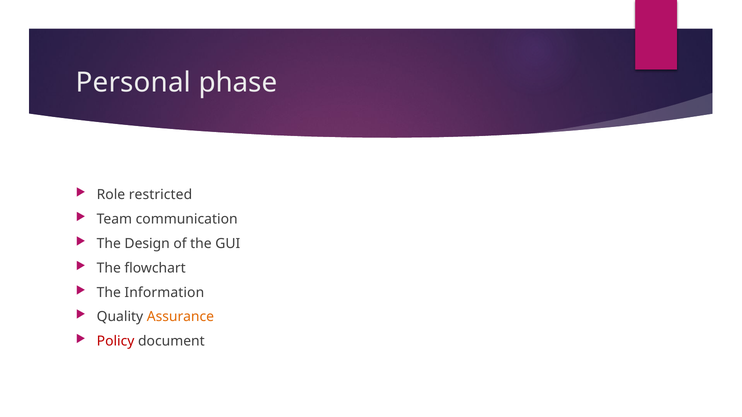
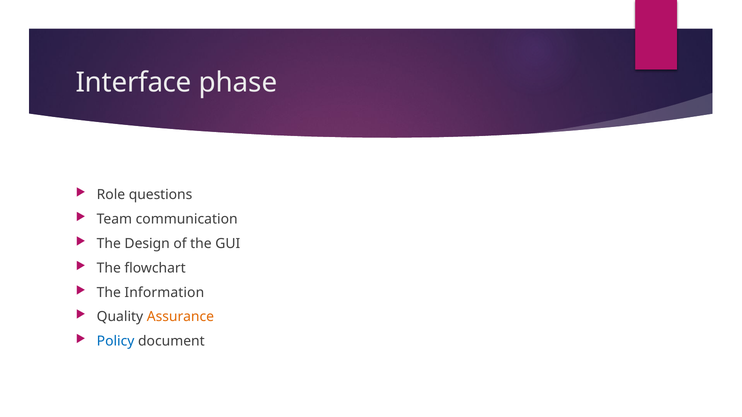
Personal: Personal -> Interface (134, 83)
restricted: restricted -> questions (161, 195)
Policy colour: red -> blue (116, 342)
